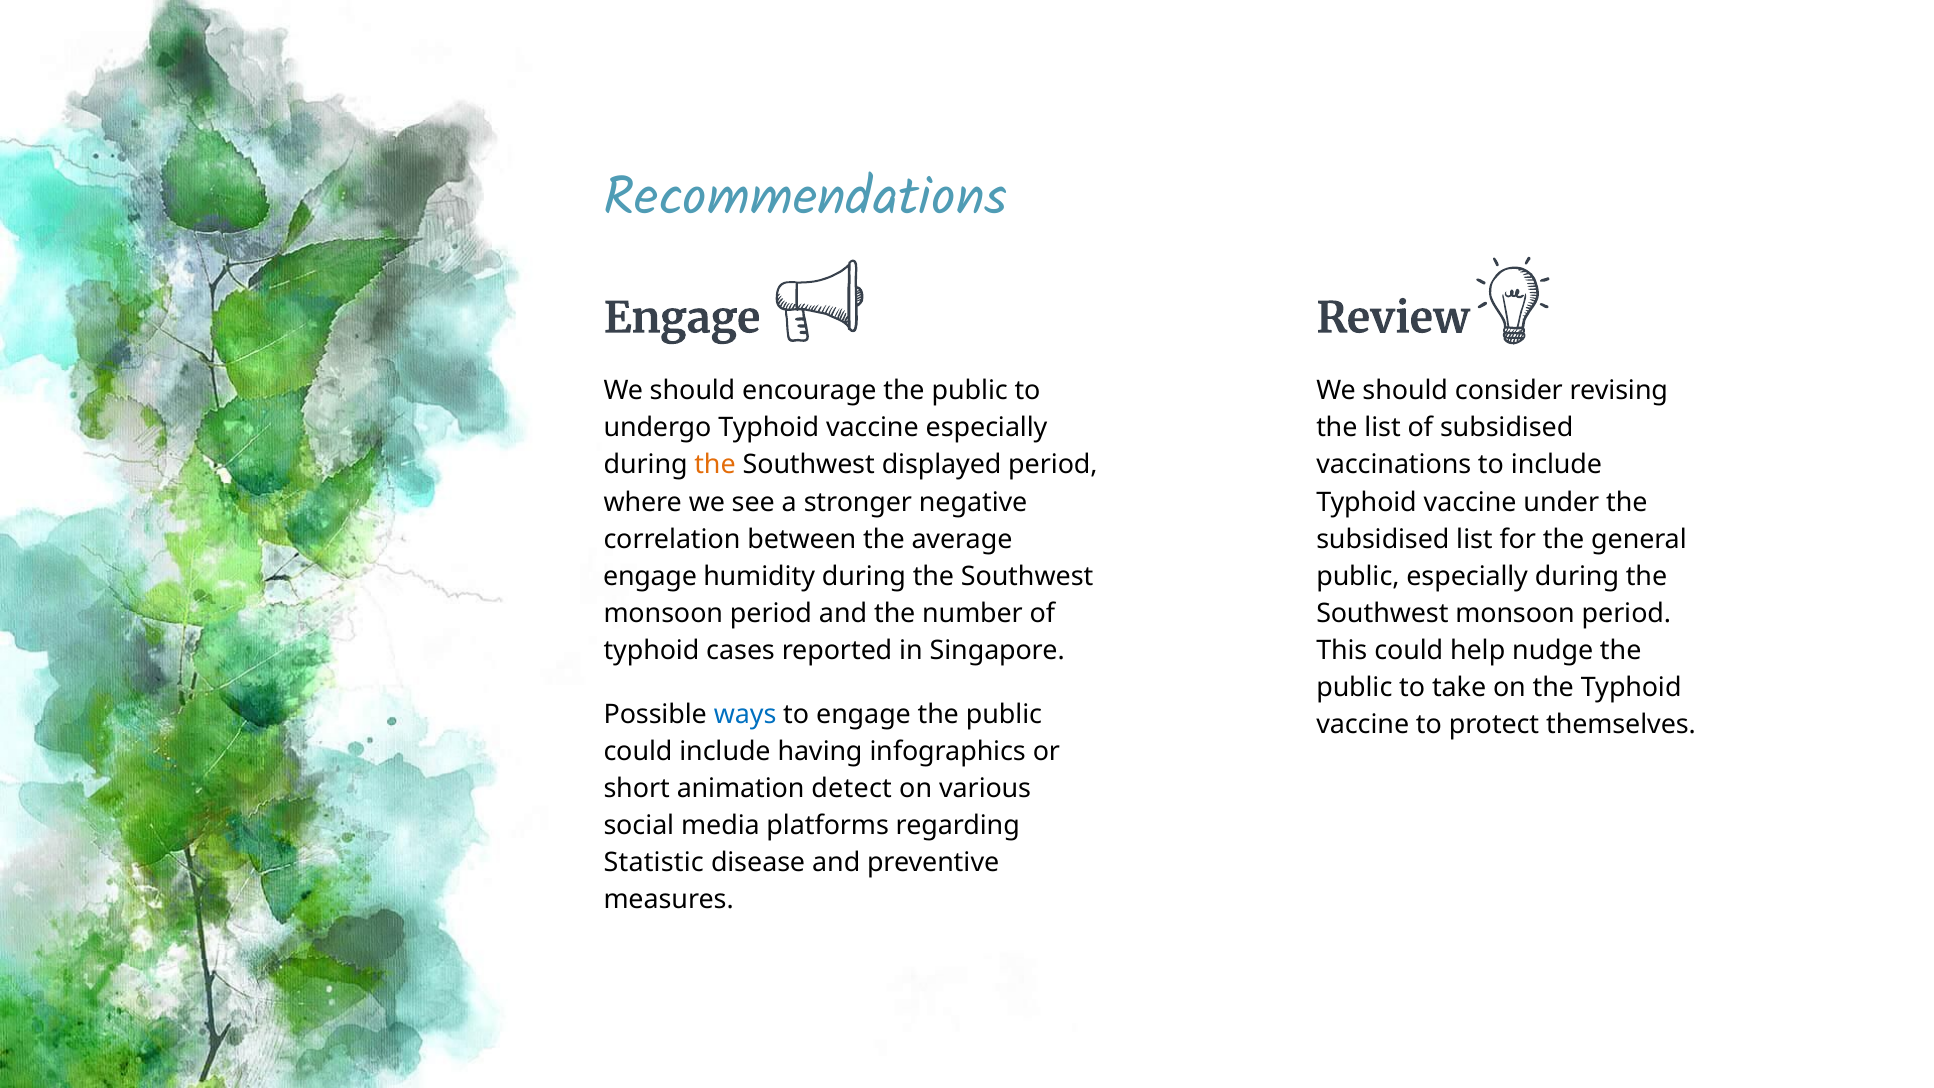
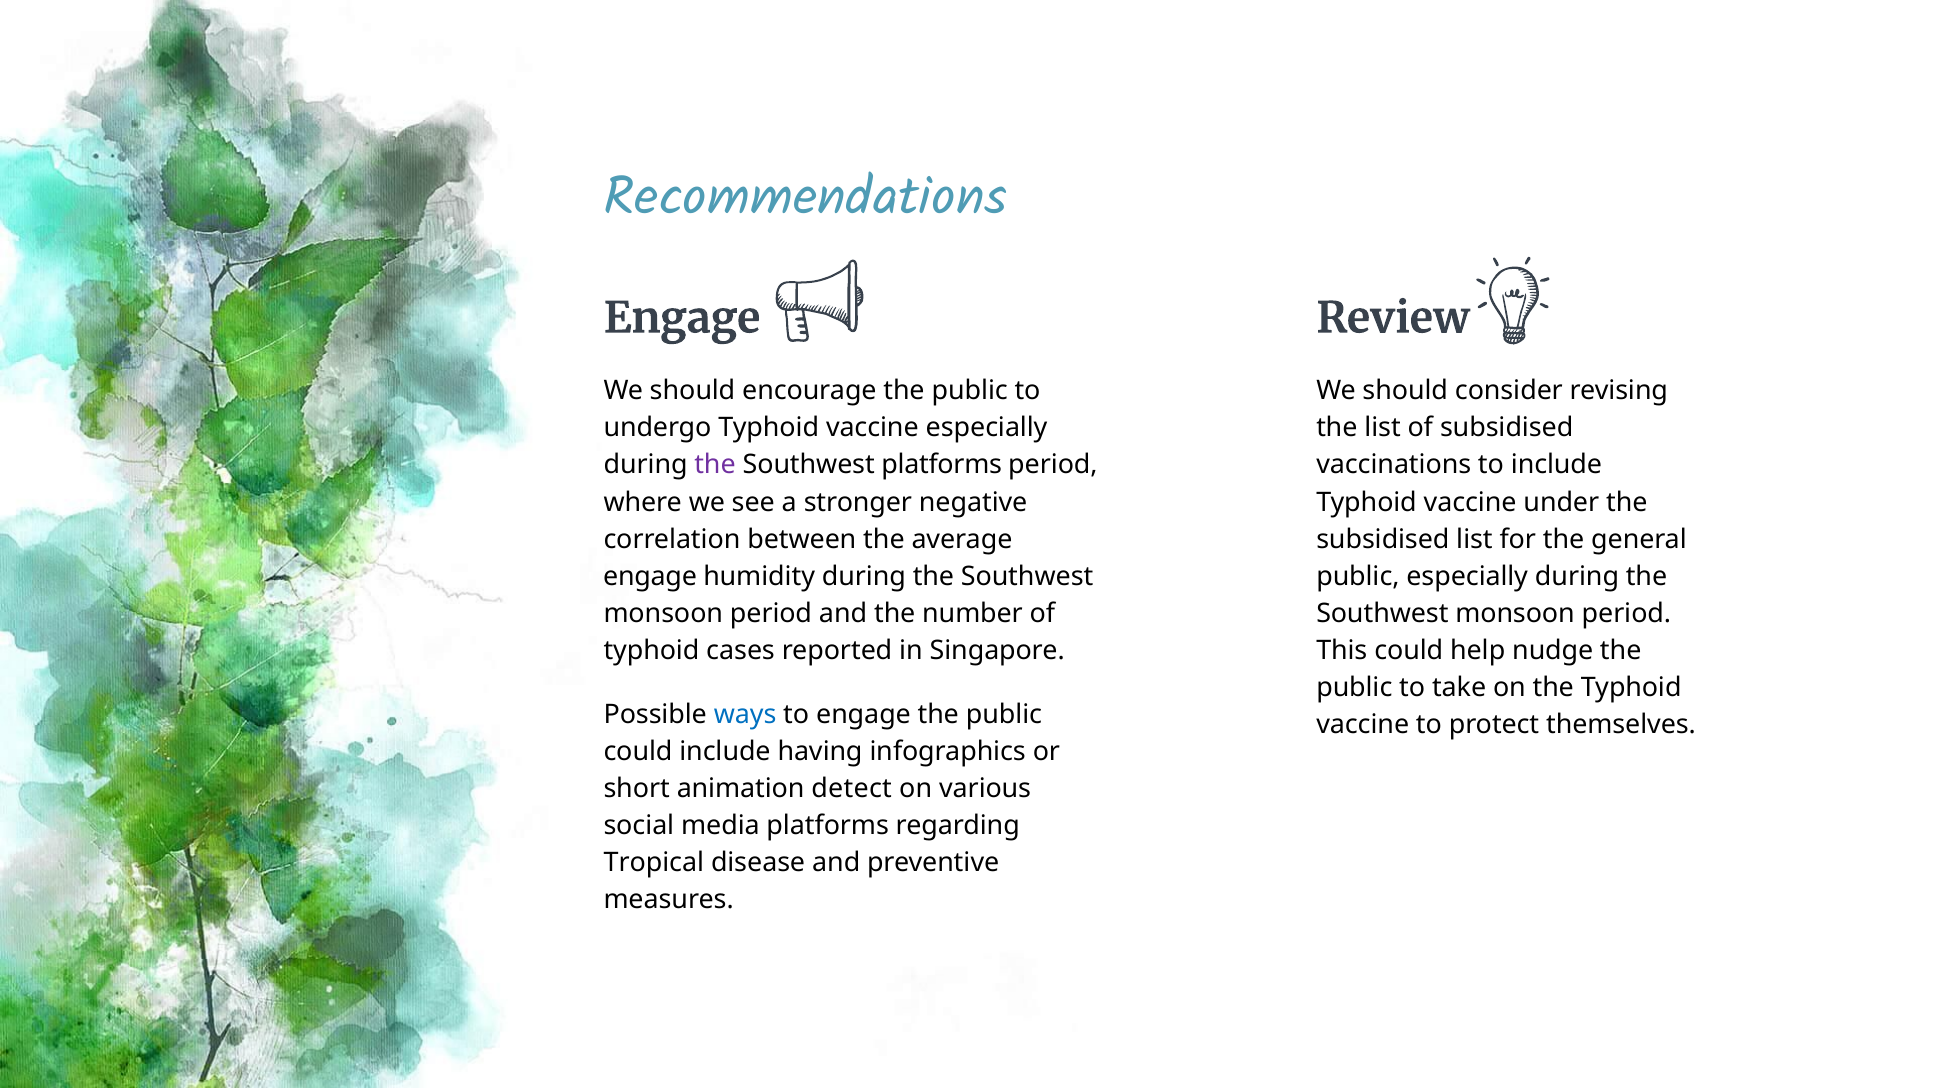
the colour: orange -> purple (715, 465)
Southwest displayed: displayed -> platforms (942, 465)
Statistic: Statistic -> Tropical (654, 863)
